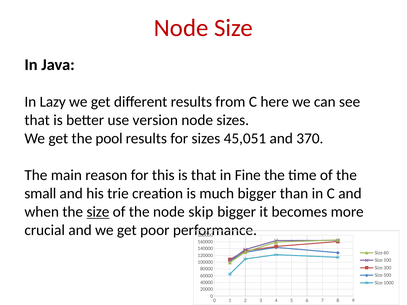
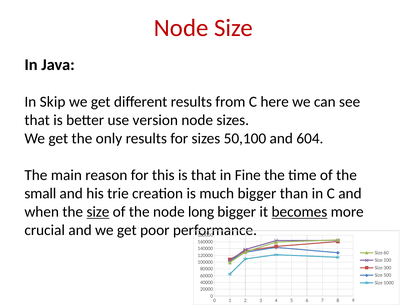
Lazy: Lazy -> Skip (53, 102)
pool: pool -> only (109, 139)
45,051: 45,051 -> 50,100 (245, 139)
370: 370 -> 604 (310, 139)
skip: skip -> long (201, 212)
becomes underline: none -> present (299, 212)
